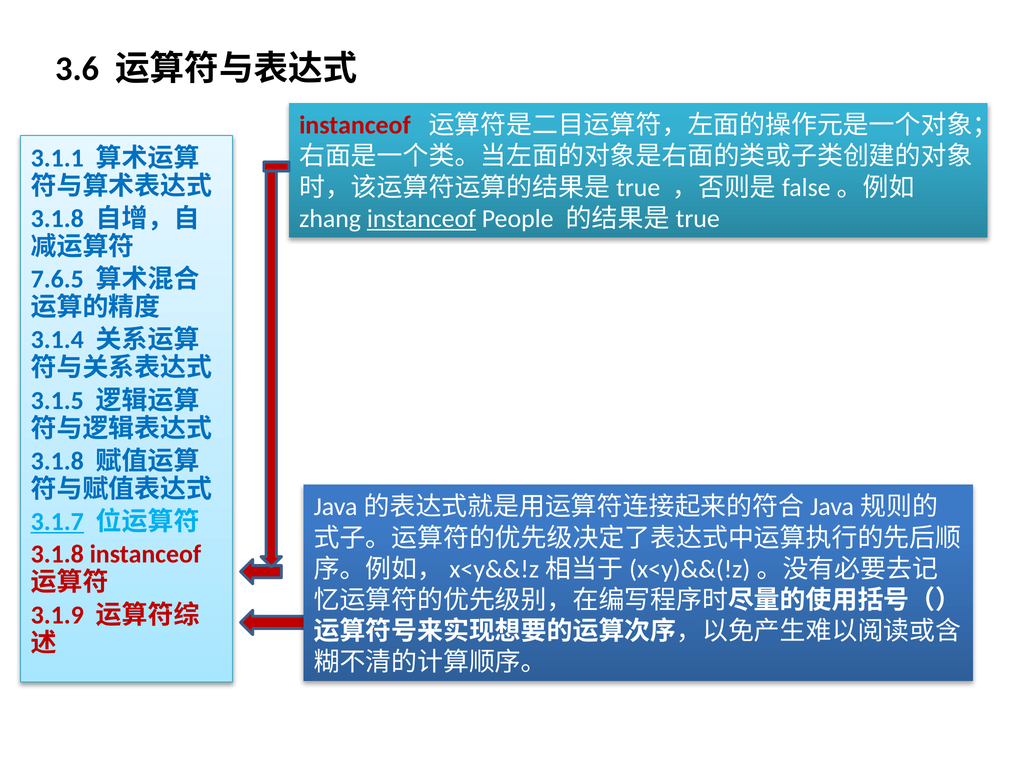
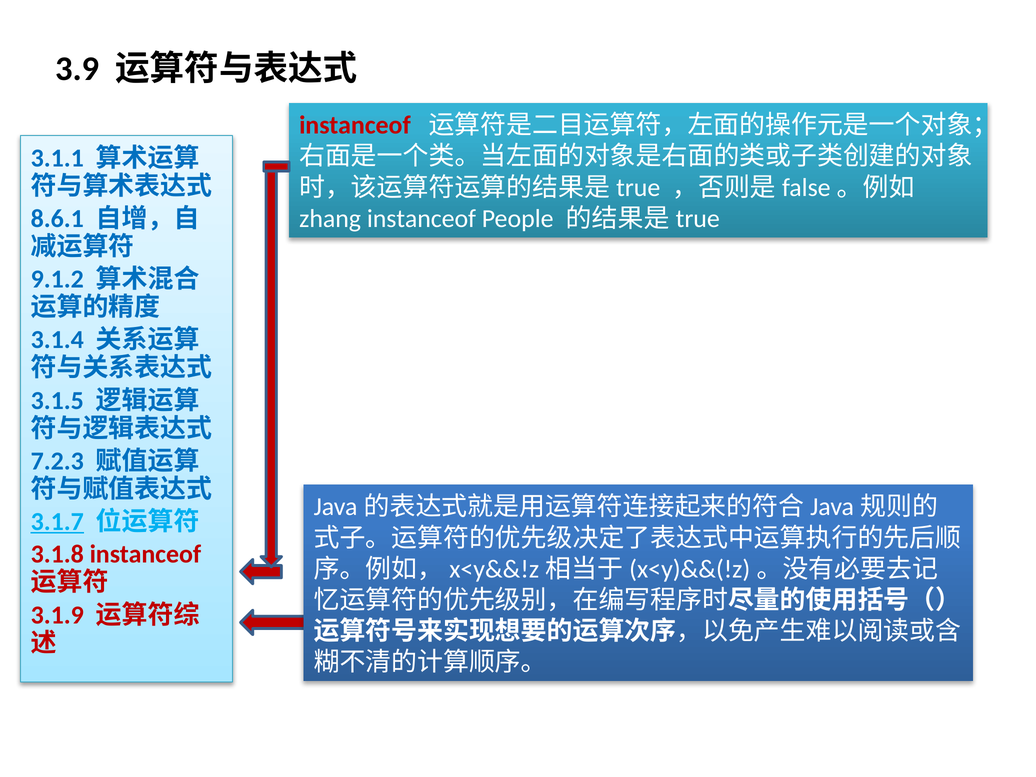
3.6: 3.6 -> 3.9 (77, 69)
instanceof underline: present -> none (421, 219)
3.1.8: 3.1.8 -> 8.6.1 (57, 219)
7.6.5: 7.6.5 -> 9.1.2 (57, 279)
3.1.8: 3.1.8 -> 7.2.3 (57, 461)
